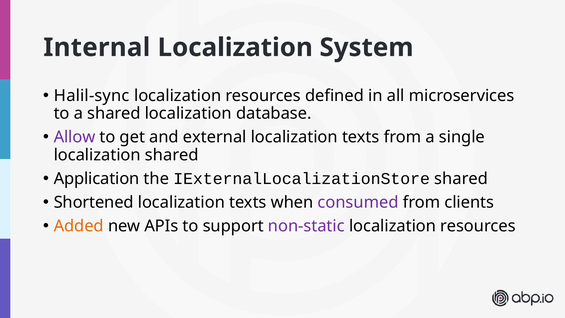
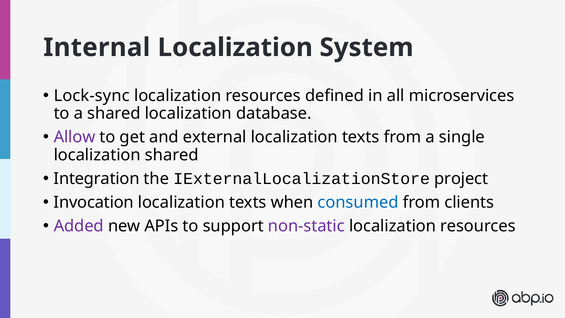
Halil-sync: Halil-sync -> Lock-sync (92, 96)
Application: Application -> Integration (97, 179)
IExternalLocalizationStore shared: shared -> project (461, 179)
Shortened: Shortened -> Invocation (94, 202)
consumed colour: purple -> blue (358, 202)
Added colour: orange -> purple (79, 226)
